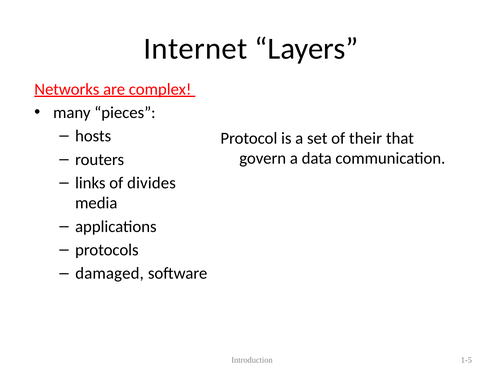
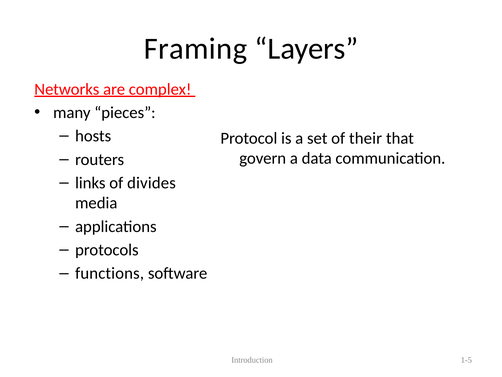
Internet: Internet -> Framing (195, 49)
damaged: damaged -> functions (110, 273)
